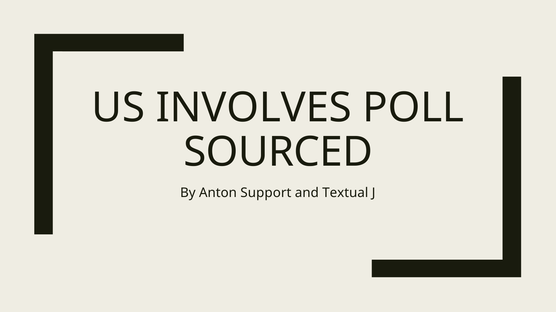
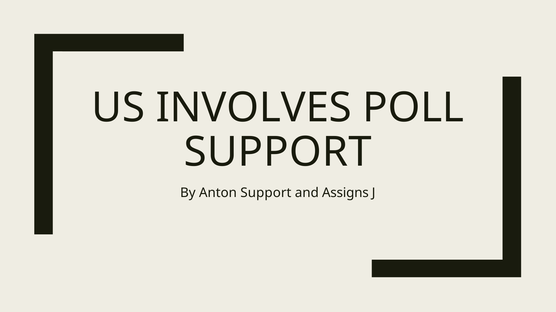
SOURCED: SOURCED -> SUPPORT (278, 152)
Textual: Textual -> Assigns (345, 193)
